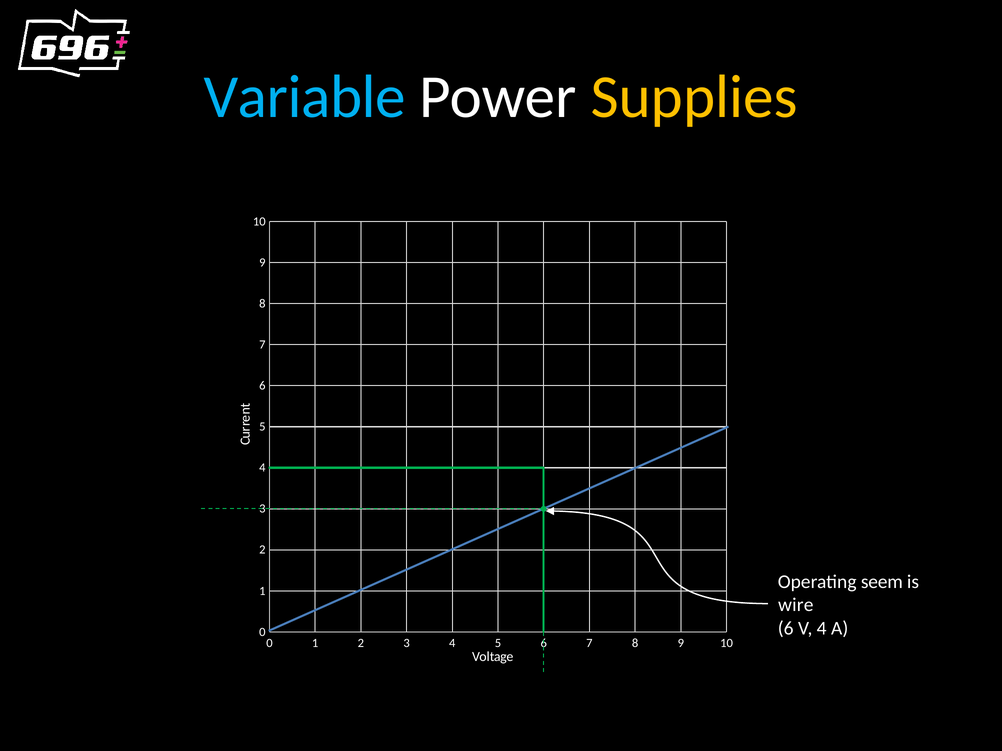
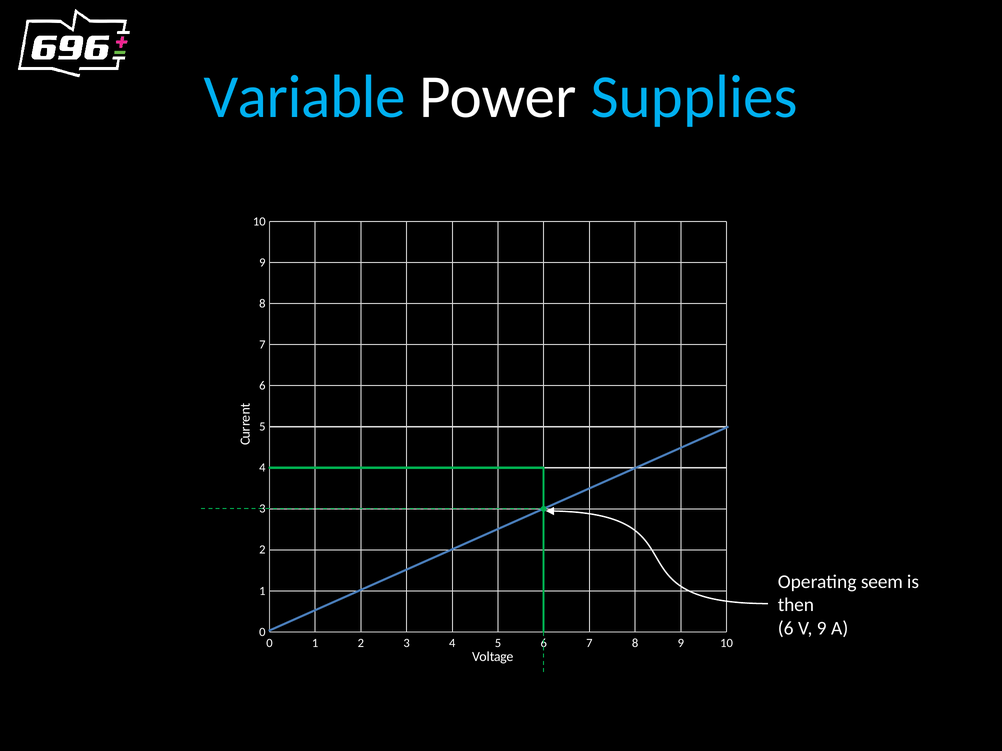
Supplies colour: yellow -> light blue (694, 97)
wire: wire -> then (796, 605)
V 4: 4 -> 9 (822, 629)
